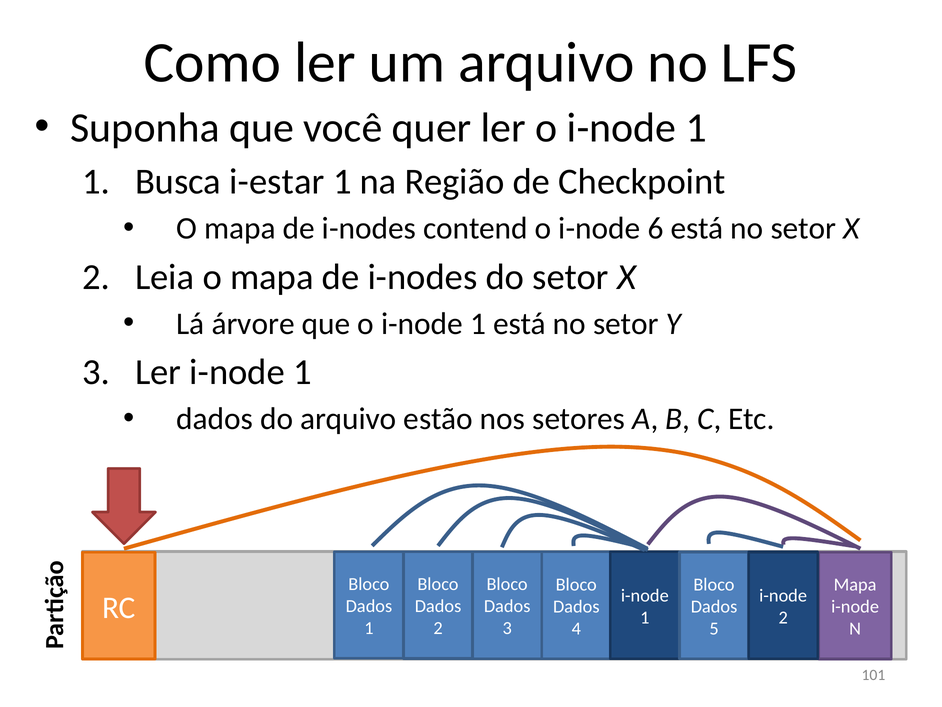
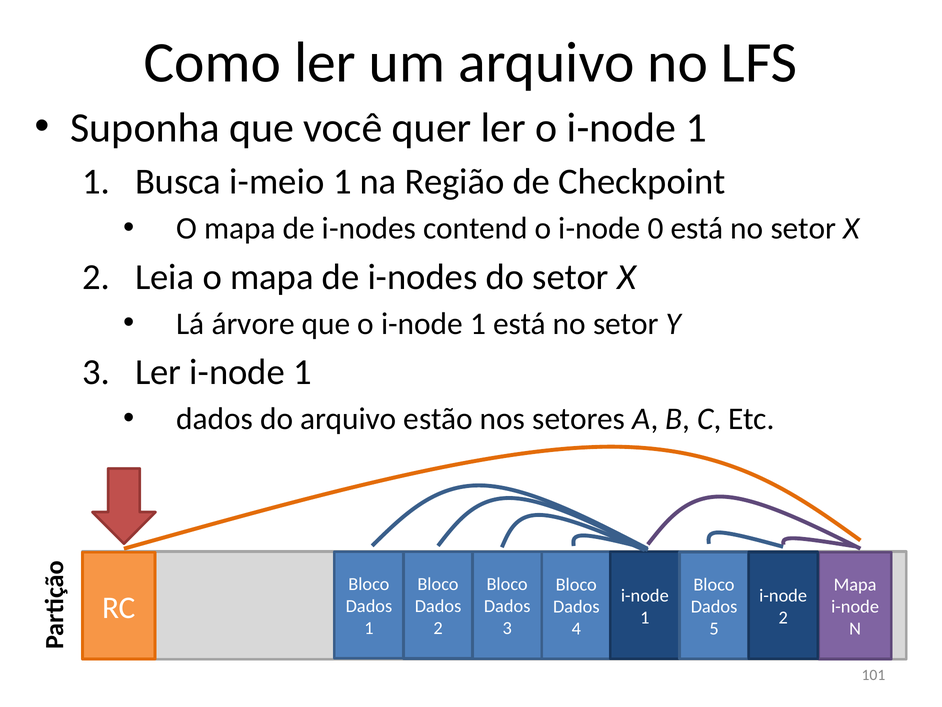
i-estar: i-estar -> i-meio (277, 182)
6: 6 -> 0 (656, 228)
